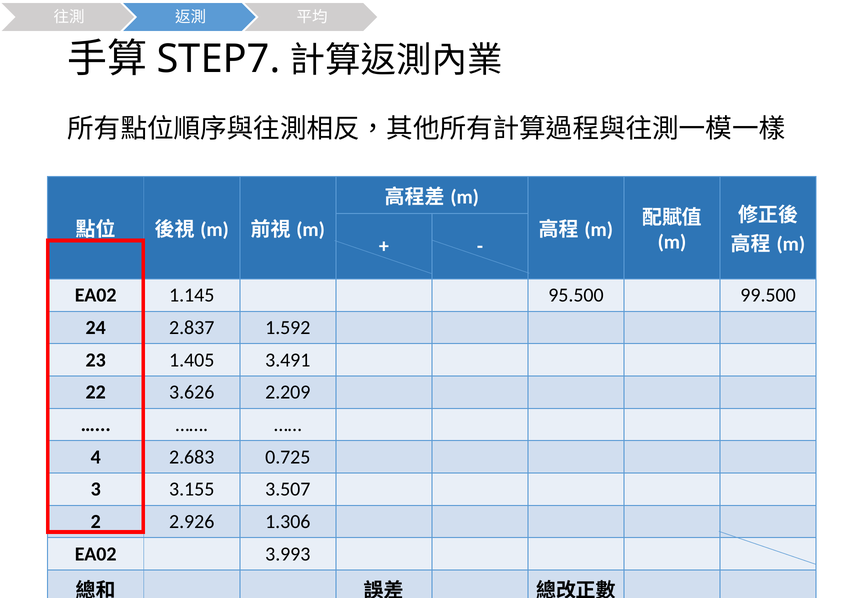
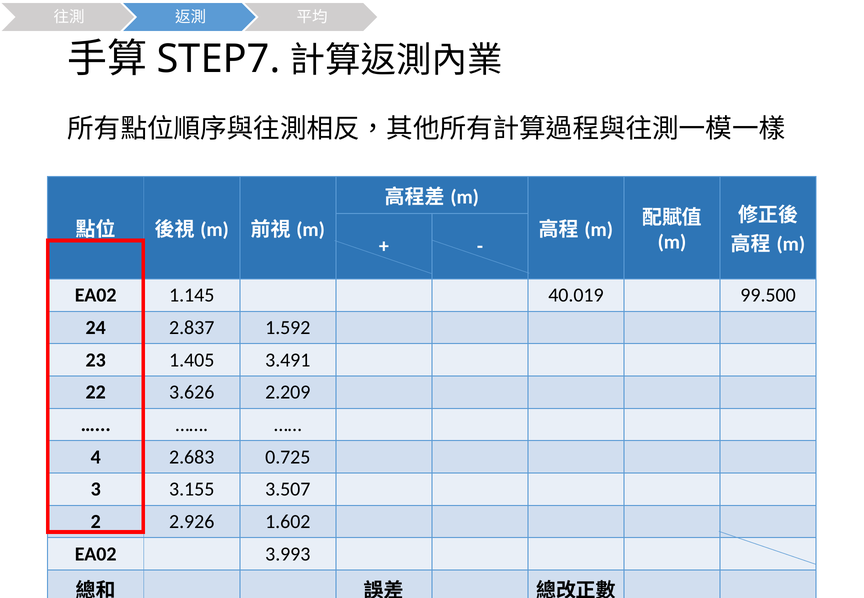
95.500: 95.500 -> 40.019 (576, 295)
1.306: 1.306 -> 1.602 (288, 522)
